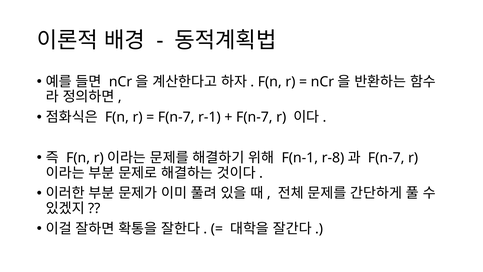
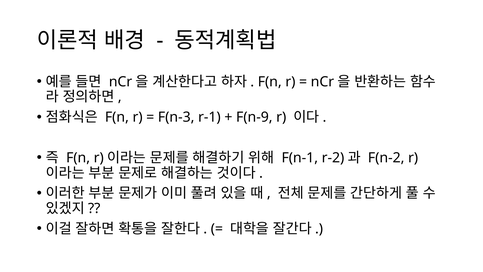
F(n-7: F(n-7 -> F(n-3 (176, 117)
F(n-7: F(n-7 -> F(n-9 (254, 117)
r-8: r-8 -> r-2 (333, 158)
F(n-7: F(n-7 -> F(n-2 (386, 158)
